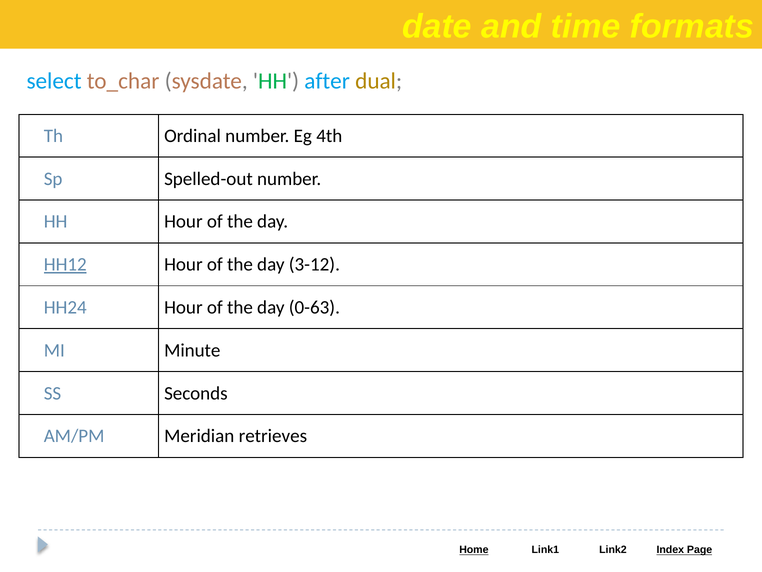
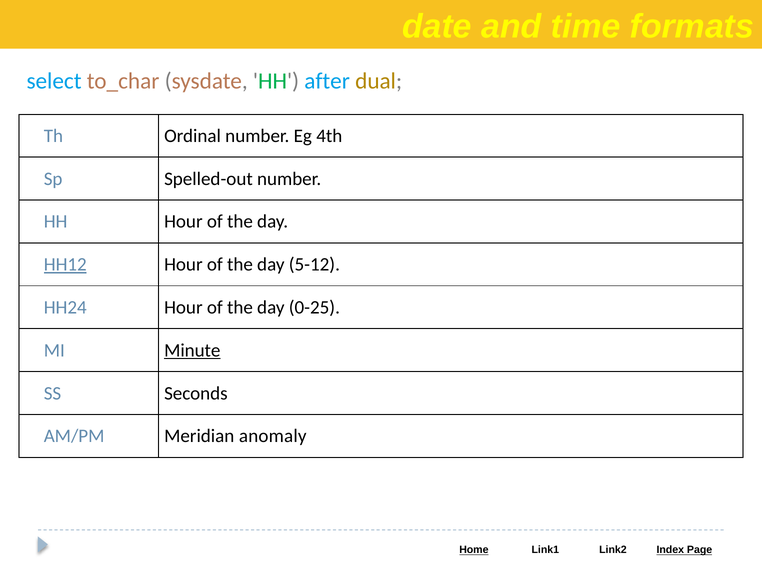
3-12: 3-12 -> 5-12 (314, 264)
0-63: 0-63 -> 0-25 (314, 307)
Minute underline: none -> present (192, 350)
retrieves: retrieves -> anomaly (273, 436)
